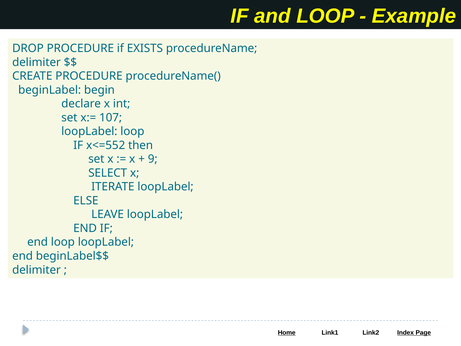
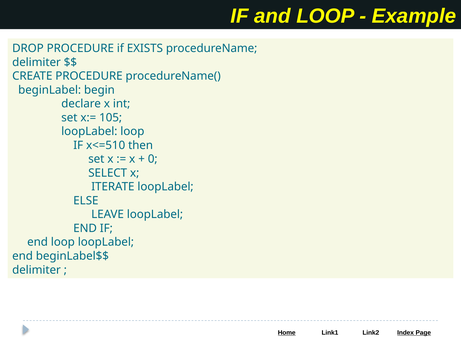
107: 107 -> 105 (111, 118)
x<=552: x<=552 -> x<=510 (106, 145)
9: 9 -> 0 (153, 159)
